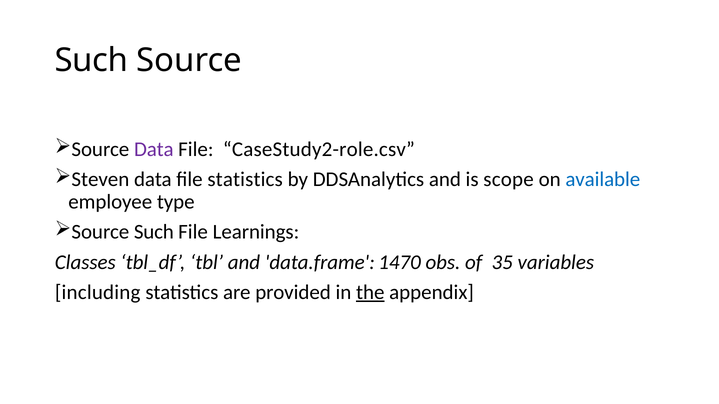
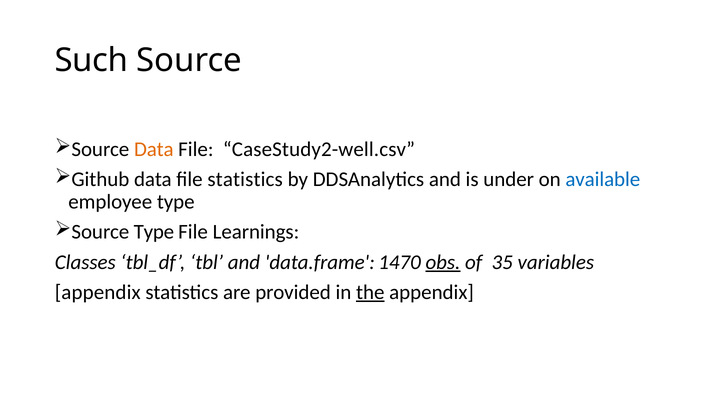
Data colour: purple -> orange (154, 150)
CaseStudy2-role.csv: CaseStudy2-role.csv -> CaseStudy2-well.csv (319, 150)
Steven: Steven -> Github (100, 180)
scope: scope -> under (509, 180)
Source Such: Such -> Type (154, 232)
obs underline: none -> present (443, 262)
including: including -> appendix (98, 293)
